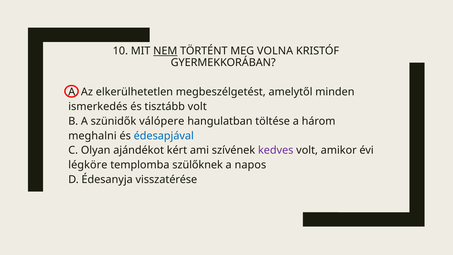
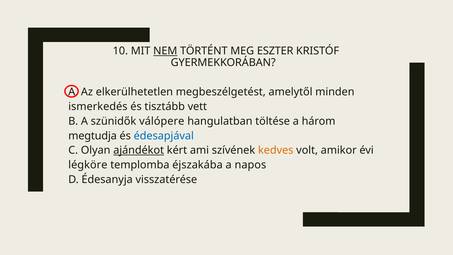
VOLNA: VOLNA -> ESZTER (275, 51)
tisztább volt: volt -> vett (197, 107)
meghalni: meghalni -> megtudja (93, 136)
ajándékot underline: none -> present (139, 150)
kedves colour: purple -> orange (276, 150)
szülőknek: szülőknek -> éjszakába (198, 165)
